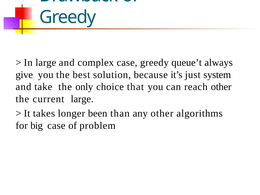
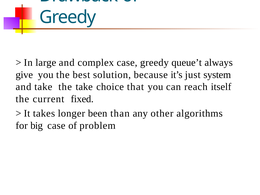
the only: only -> take (84, 87)
reach other: other -> itself (221, 87)
current large: large -> fixed (82, 99)
